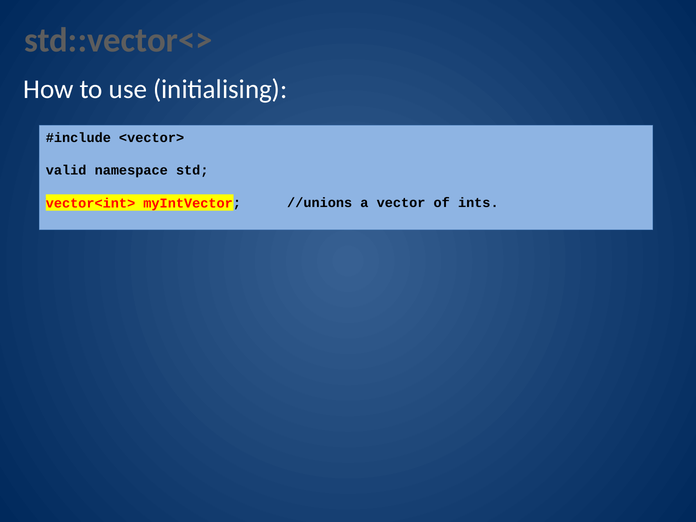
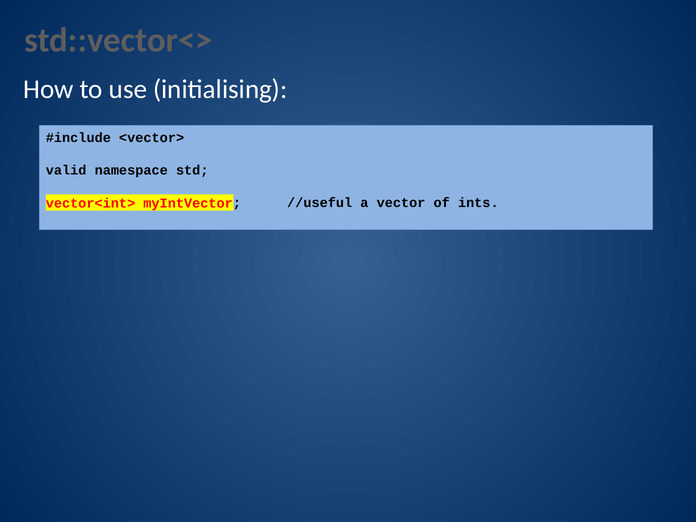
//unions: //unions -> //useful (320, 203)
